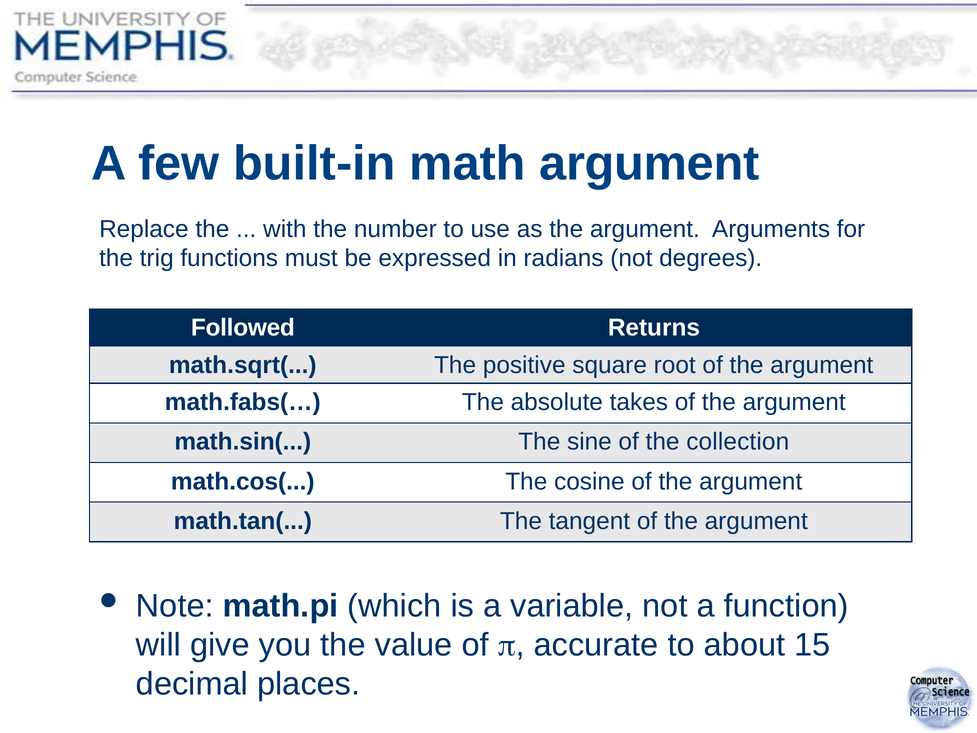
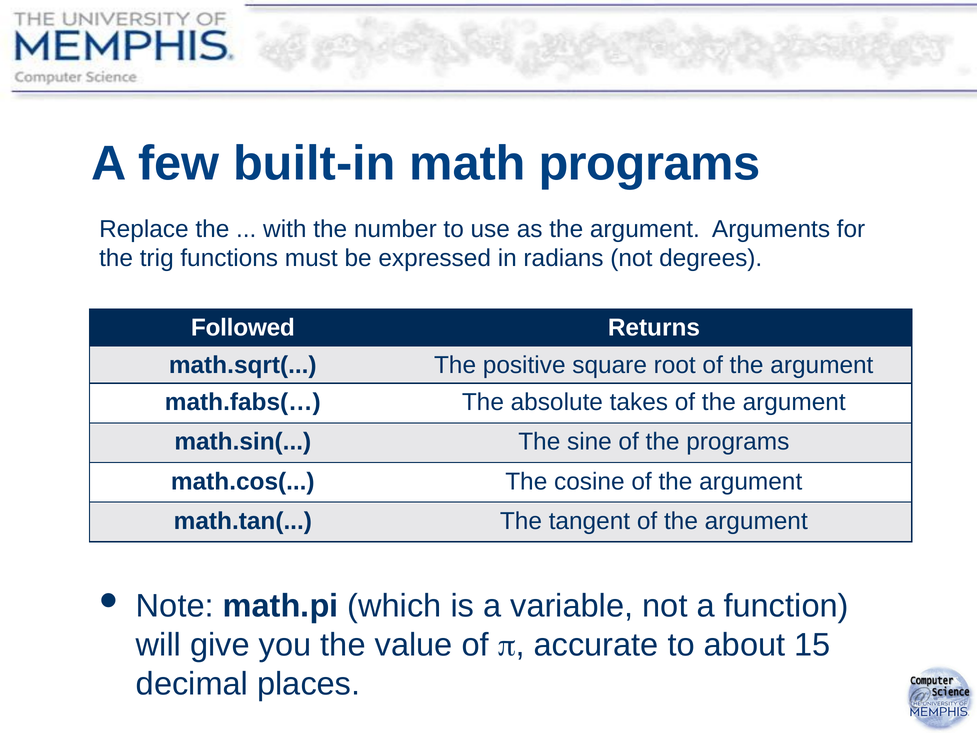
math argument: argument -> programs (649, 164)
the collection: collection -> programs (738, 442)
